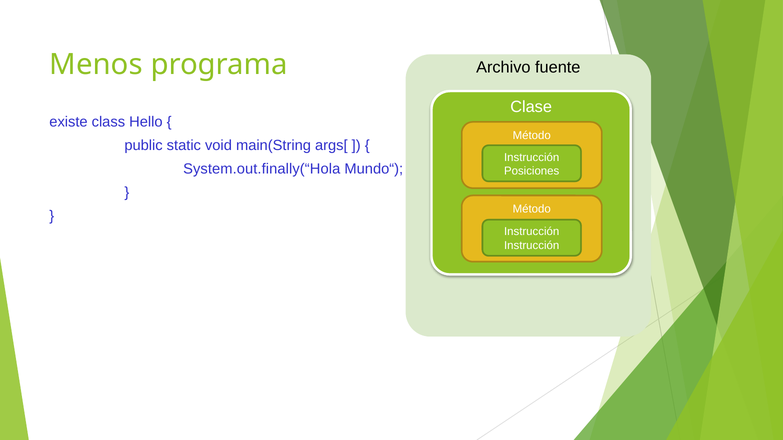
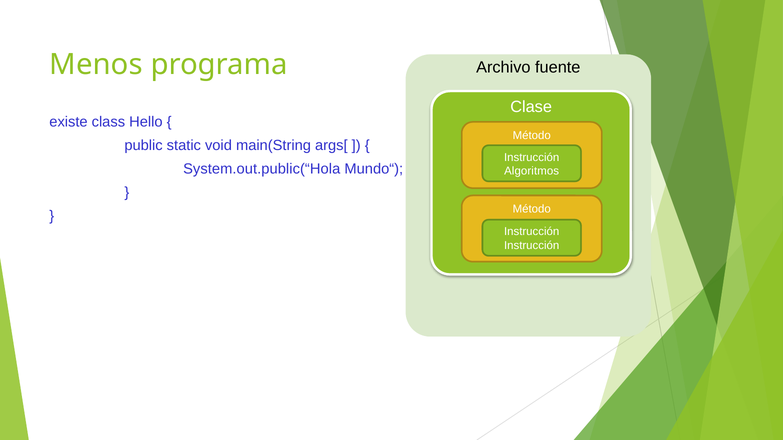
System.out.finally(“Hola: System.out.finally(“Hola -> System.out.public(“Hola (262, 169)
Posiciones: Posiciones -> Algoritmos (532, 171)
